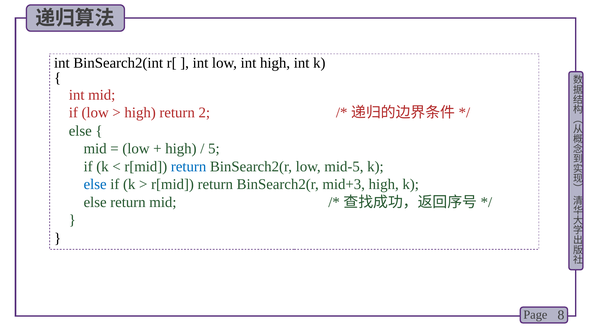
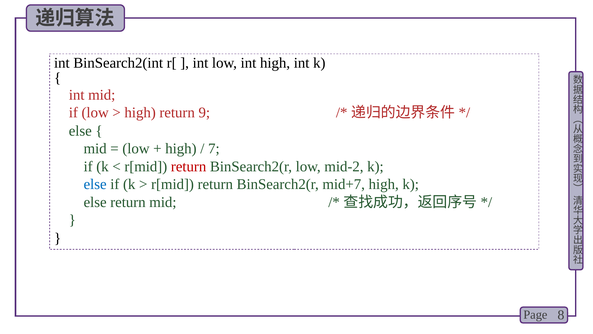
2: 2 -> 9 (204, 112)
5: 5 -> 7 (214, 149)
return colour: blue -> red (189, 166)
mid-5: mid-5 -> mid-2 (344, 166)
mid+3: mid+3 -> mid+7 (344, 184)
